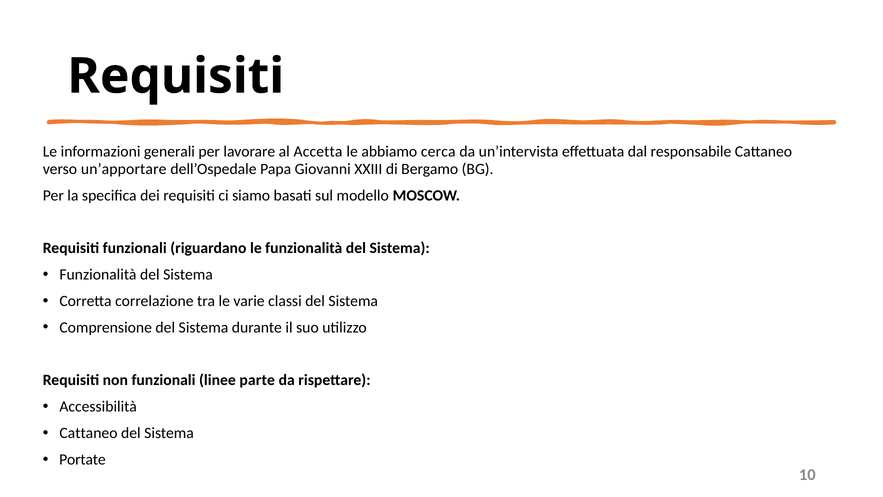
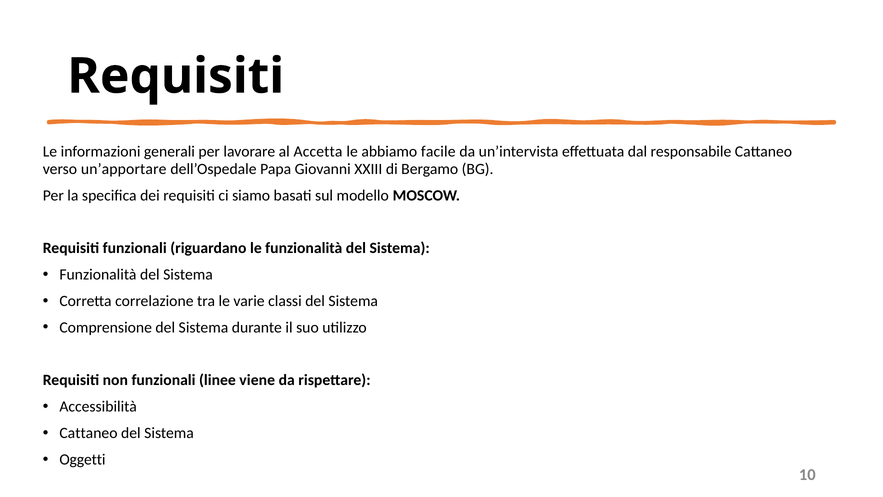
cerca: cerca -> facile (438, 152)
parte: parte -> viene (257, 380)
Portate: Portate -> Oggetti (82, 459)
